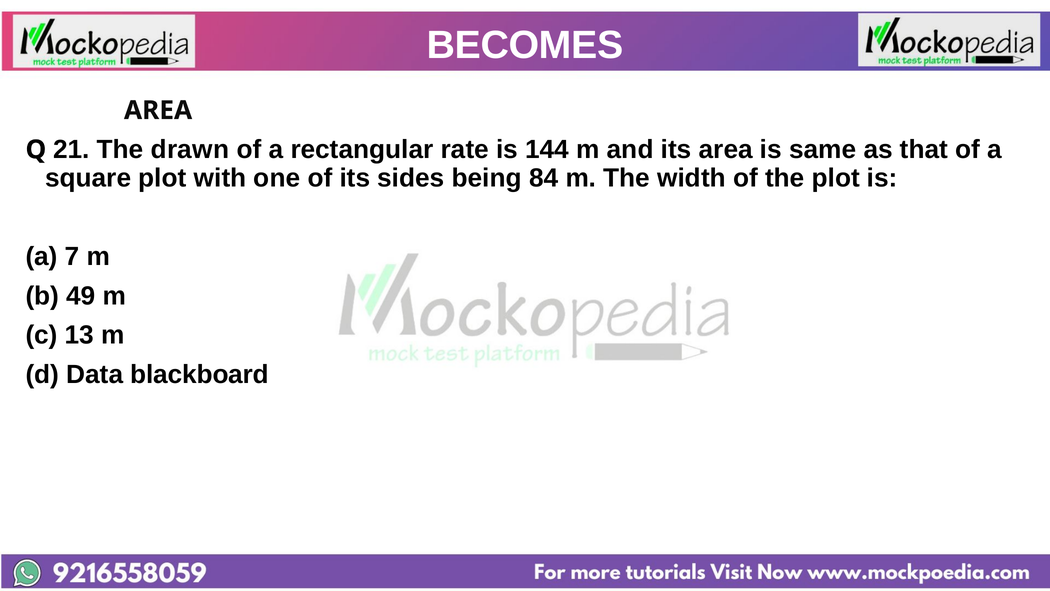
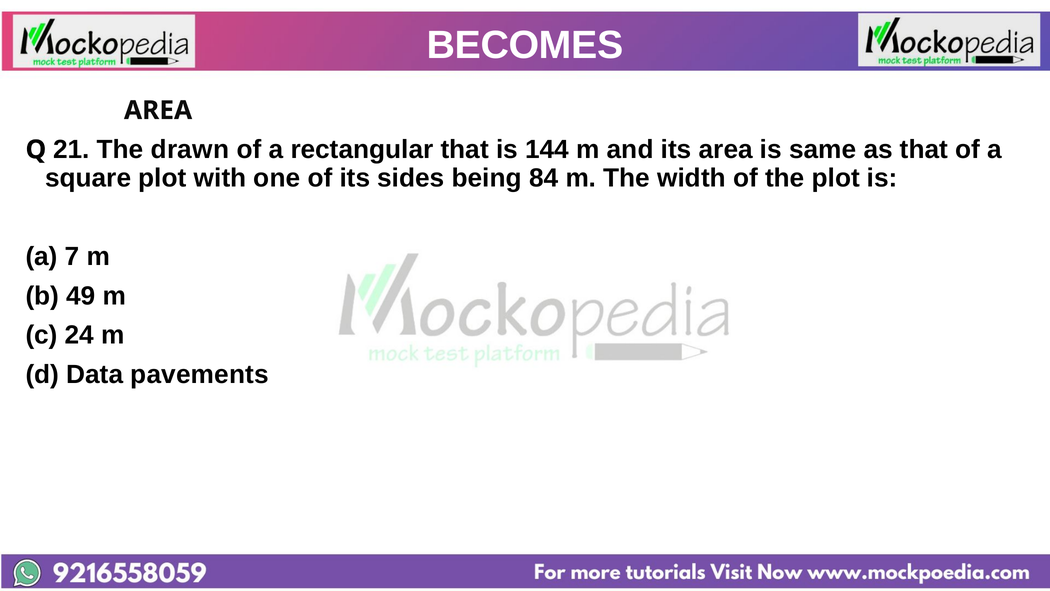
rectangular rate: rate -> that (465, 150)
13: 13 -> 24 (79, 335)
blackboard: blackboard -> pavements (200, 374)
